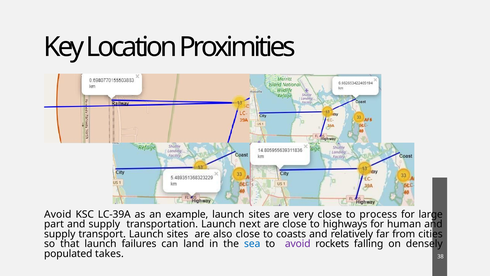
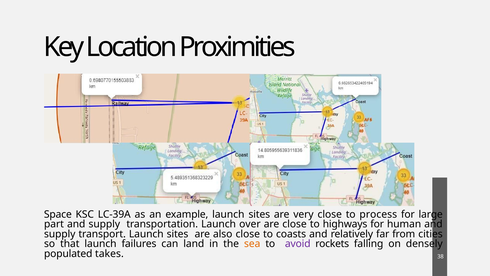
Avoid: Avoid -> Space (58, 214)
next: next -> over (250, 224)
sea colour: blue -> orange (252, 243)
